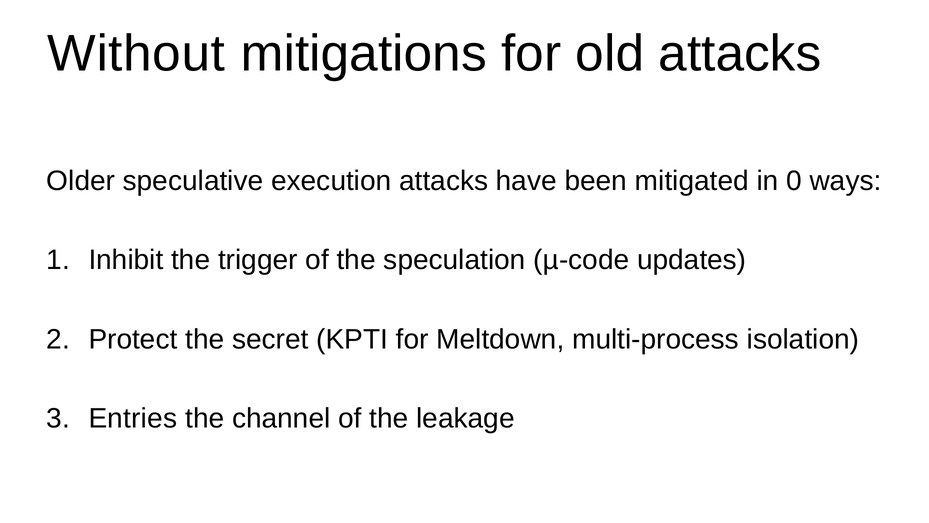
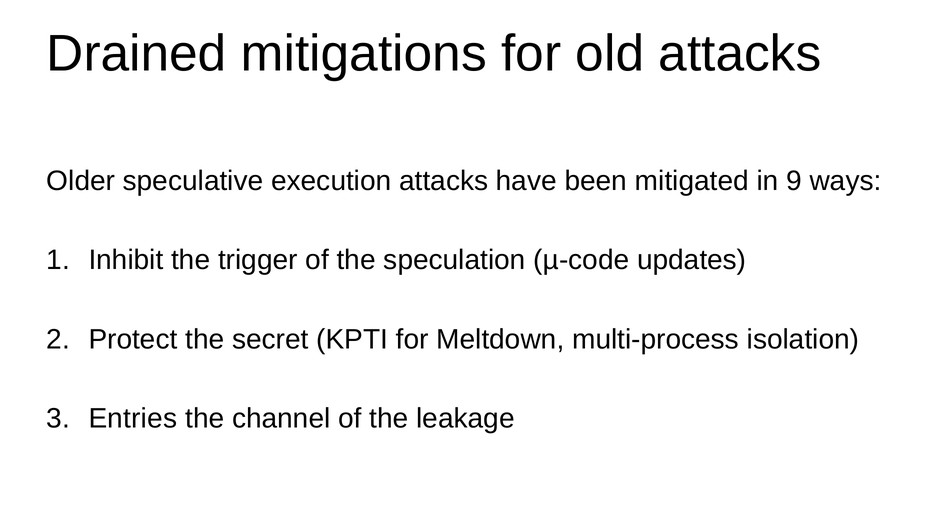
Without: Without -> Drained (136, 54)
0: 0 -> 9 (794, 181)
